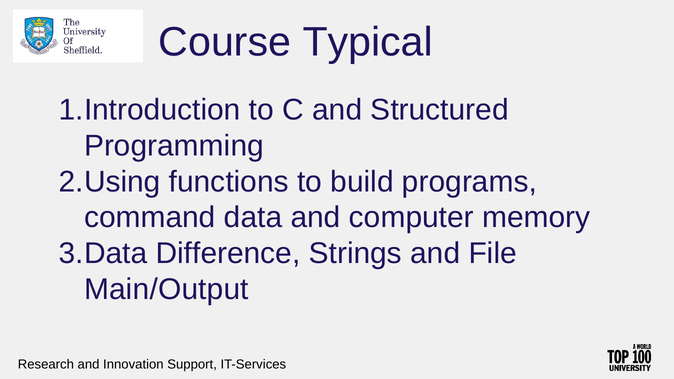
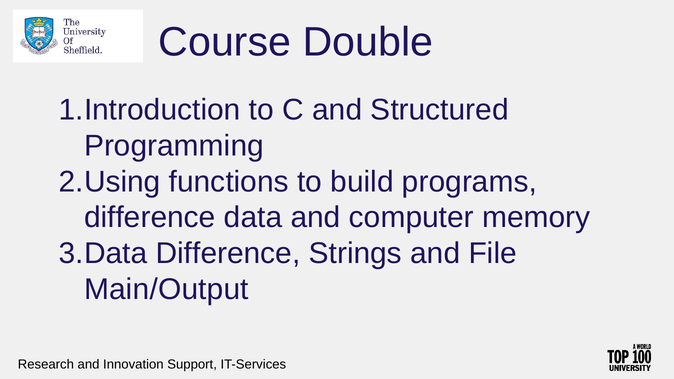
Typical: Typical -> Double (368, 42)
command: command -> difference (150, 218)
